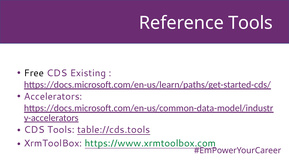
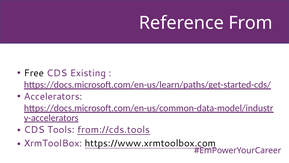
Reference Tools: Tools -> From (251, 23)
table://cds.tools: table://cds.tools -> from://cds.tools (114, 129)
https://www.xrmtoolbox.com colour: green -> black (150, 143)
